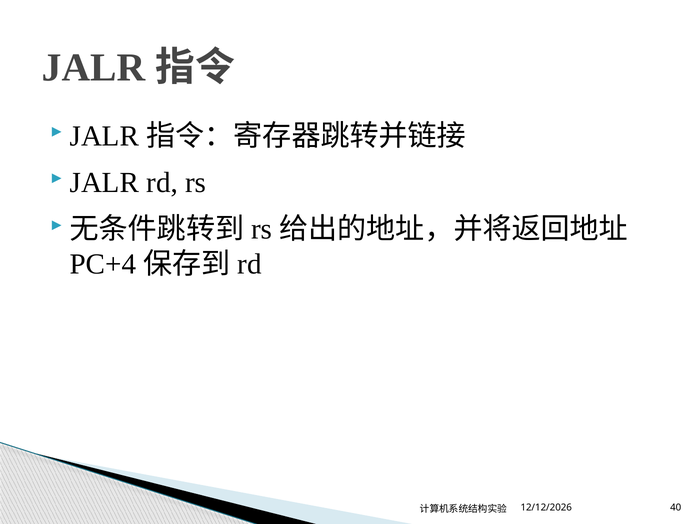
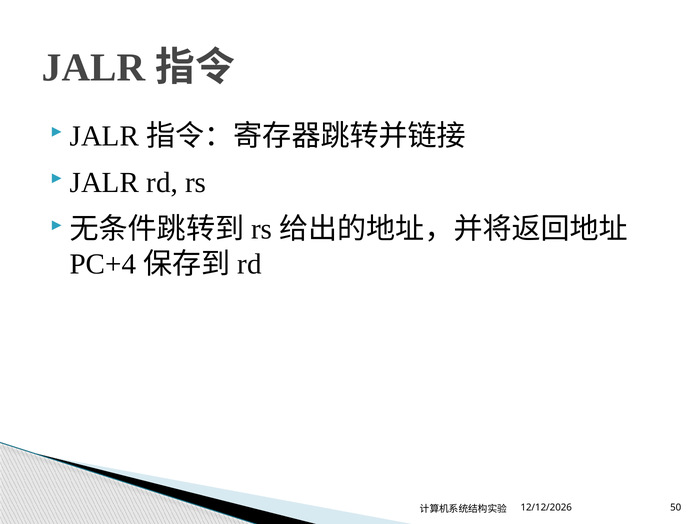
40: 40 -> 50 (676, 507)
